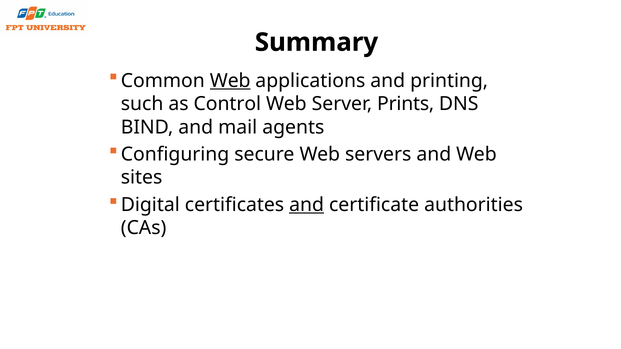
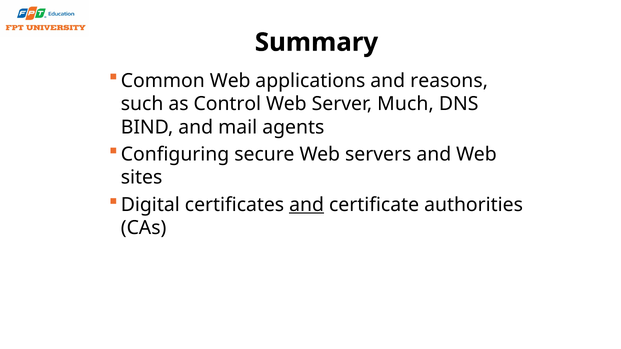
Web underline: present -> none (230, 81)
printing: printing -> reasons (449, 81)
Prints: Prints -> Much (405, 104)
